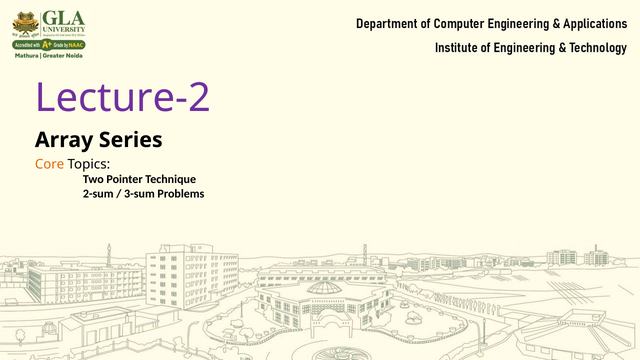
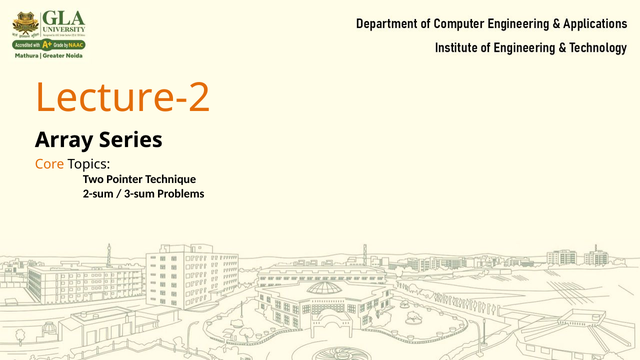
Lecture-2 colour: purple -> orange (123, 98)
